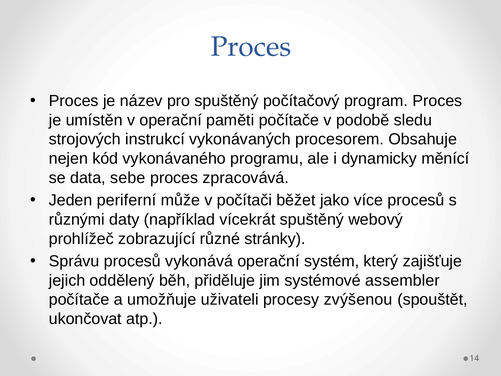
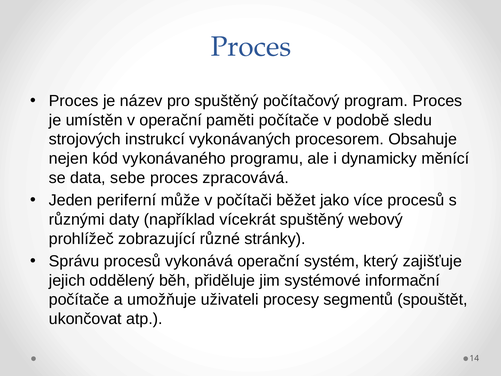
assembler: assembler -> informační (403, 280)
zvýšenou: zvýšenou -> segmentů (358, 299)
